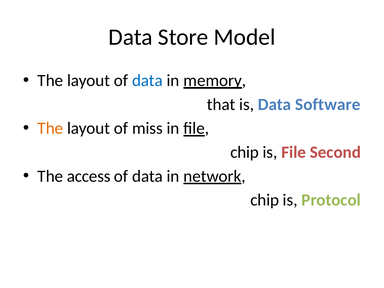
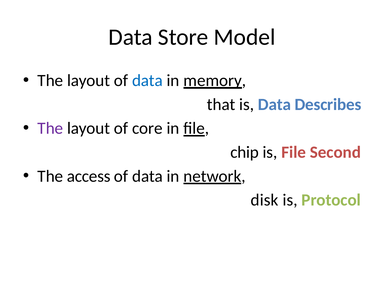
Software: Software -> Describes (328, 104)
The colour: orange -> purple (50, 128)
miss: miss -> core (147, 128)
chip: chip -> disk (265, 200)
